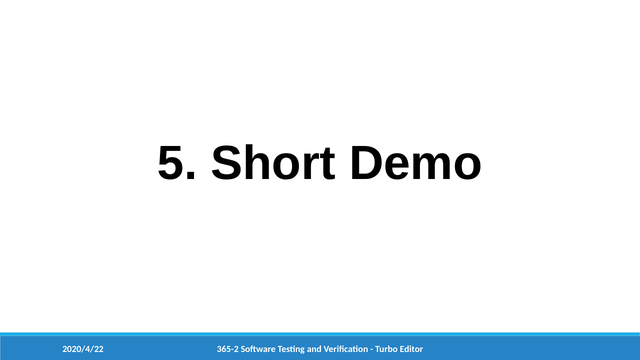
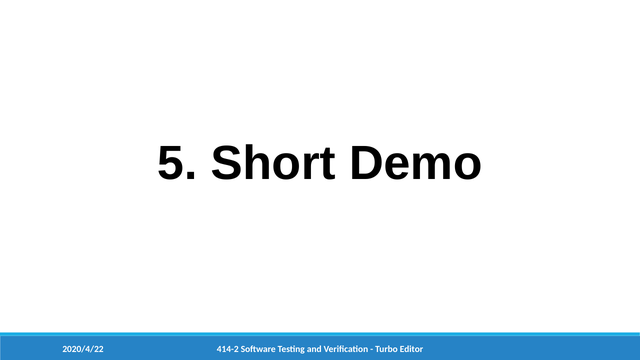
365-2: 365-2 -> 414-2 (228, 349)
